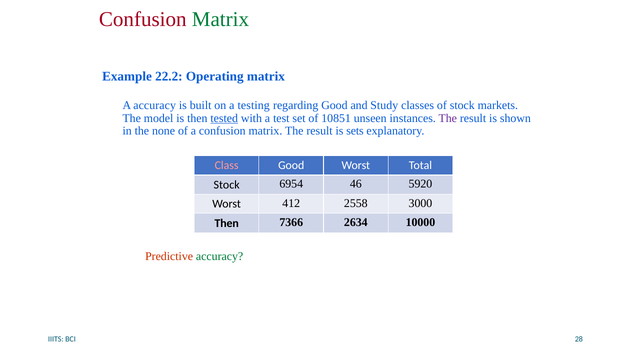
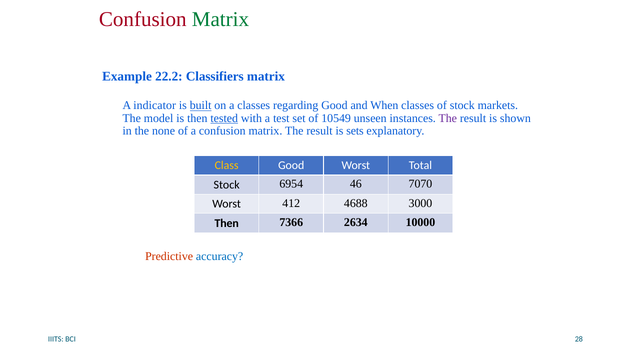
Operating: Operating -> Classifiers (215, 76)
A accuracy: accuracy -> indicator (155, 106)
built underline: none -> present (201, 106)
a testing: testing -> classes (254, 106)
Study: Study -> When (384, 106)
10851: 10851 -> 10549 (336, 118)
Class colour: pink -> yellow (227, 165)
5920: 5920 -> 7070 (420, 184)
2558: 2558 -> 4688 (356, 203)
accuracy colour: green -> blue (220, 256)
